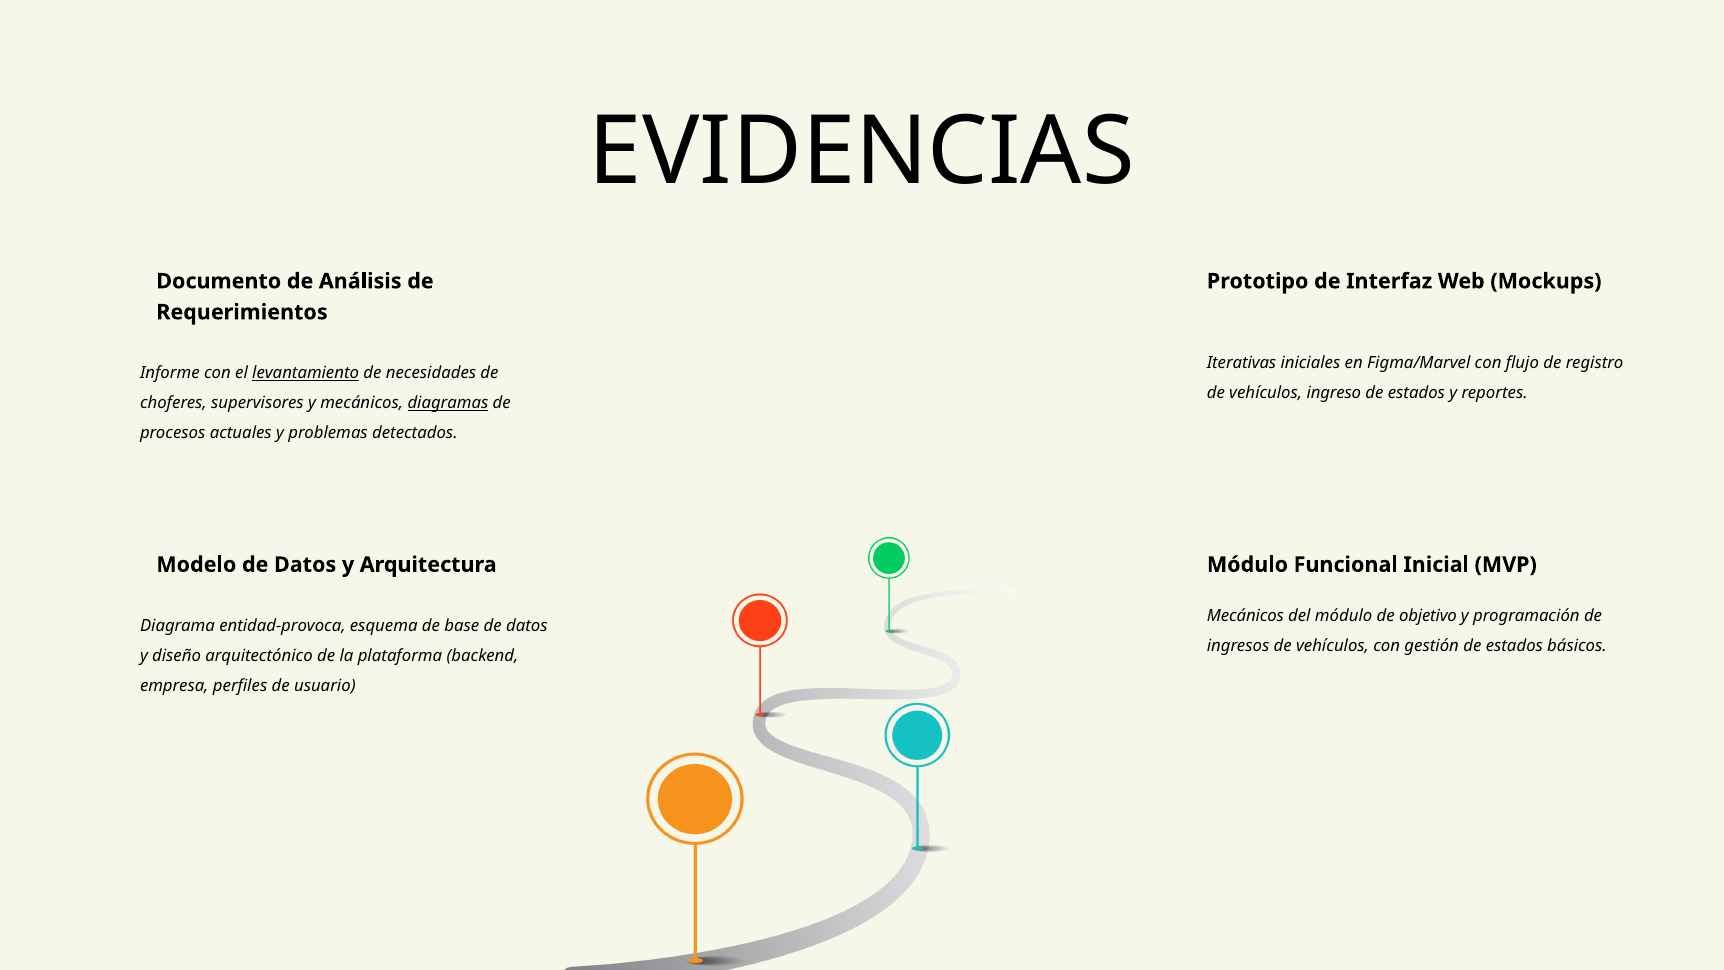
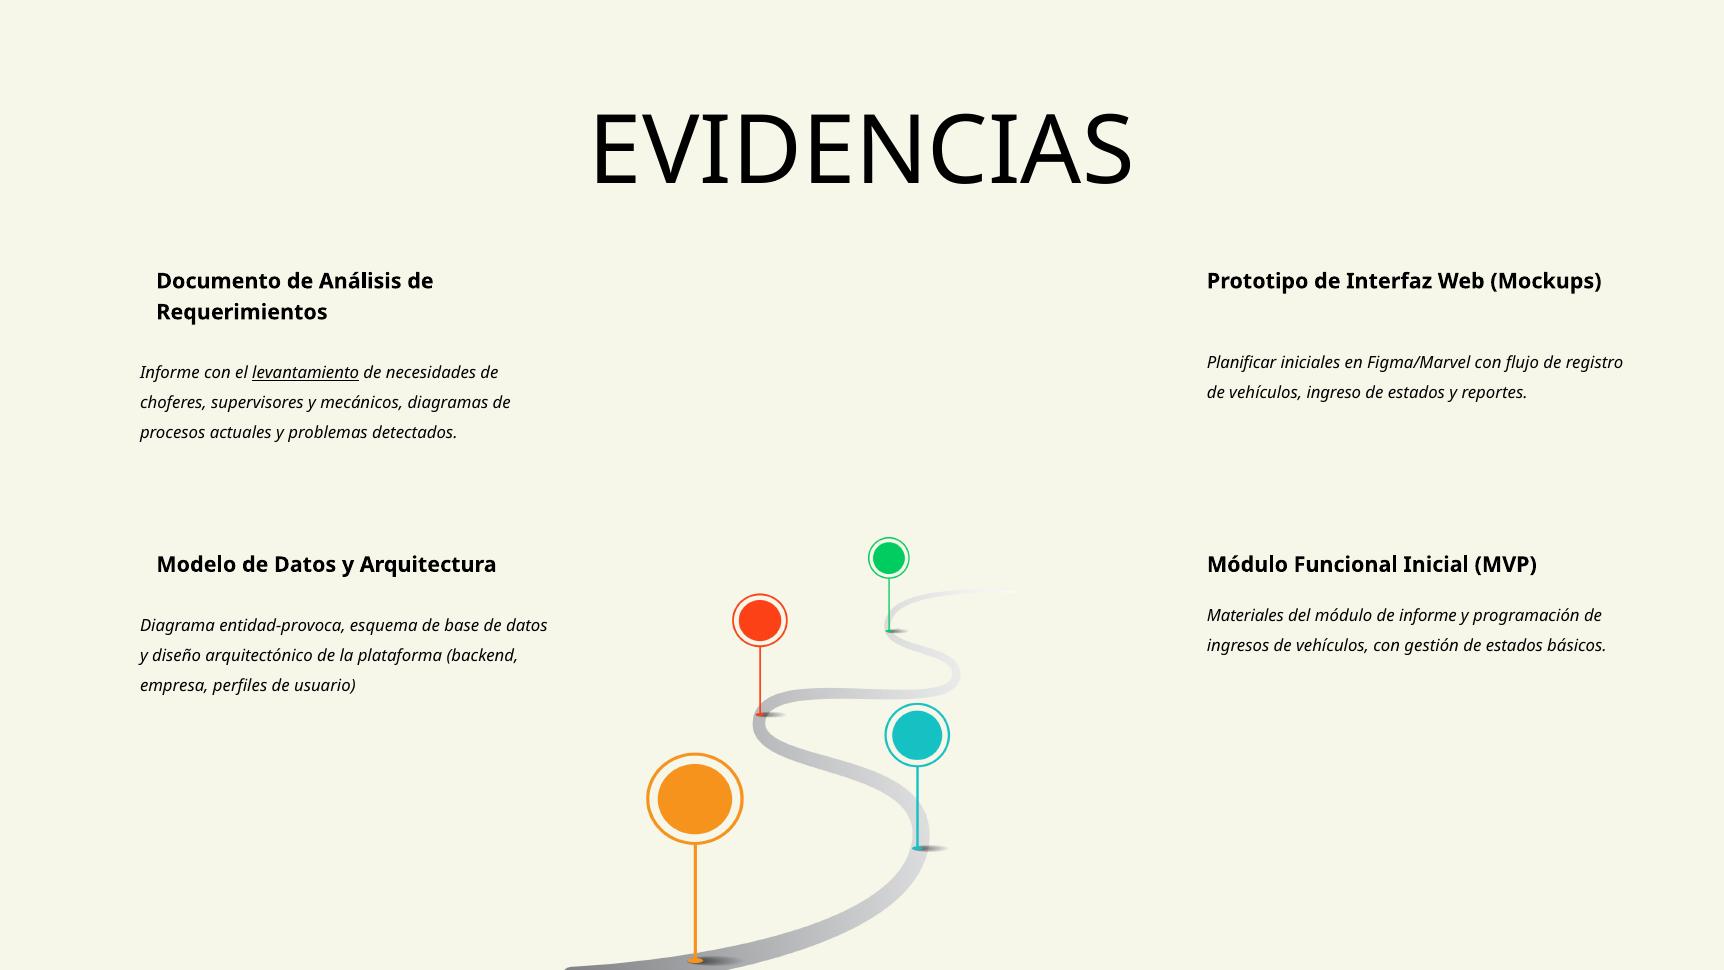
Iterativas: Iterativas -> Planificar (1242, 363)
diagramas underline: present -> none (448, 403)
Mecánicos: Mecánicos -> Materiales (1245, 616)
de objetivo: objetivo -> informe (1428, 616)
